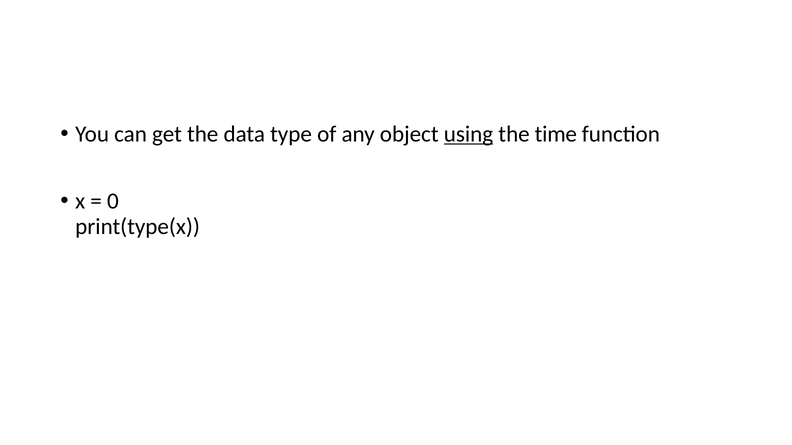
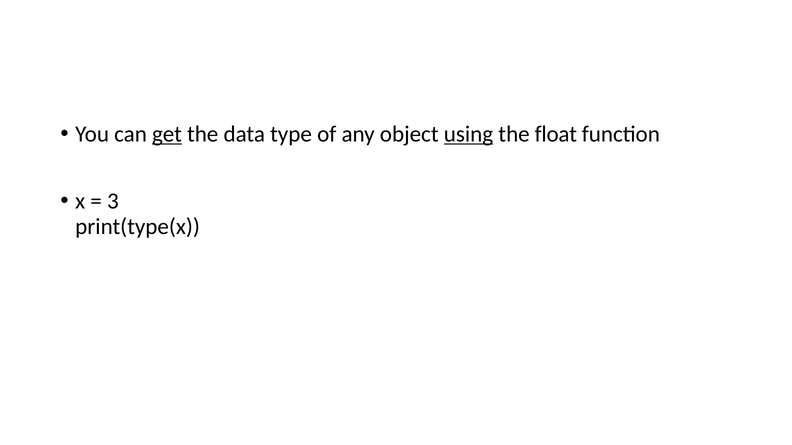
get underline: none -> present (167, 134)
time: time -> float (556, 134)
0: 0 -> 3 (113, 202)
